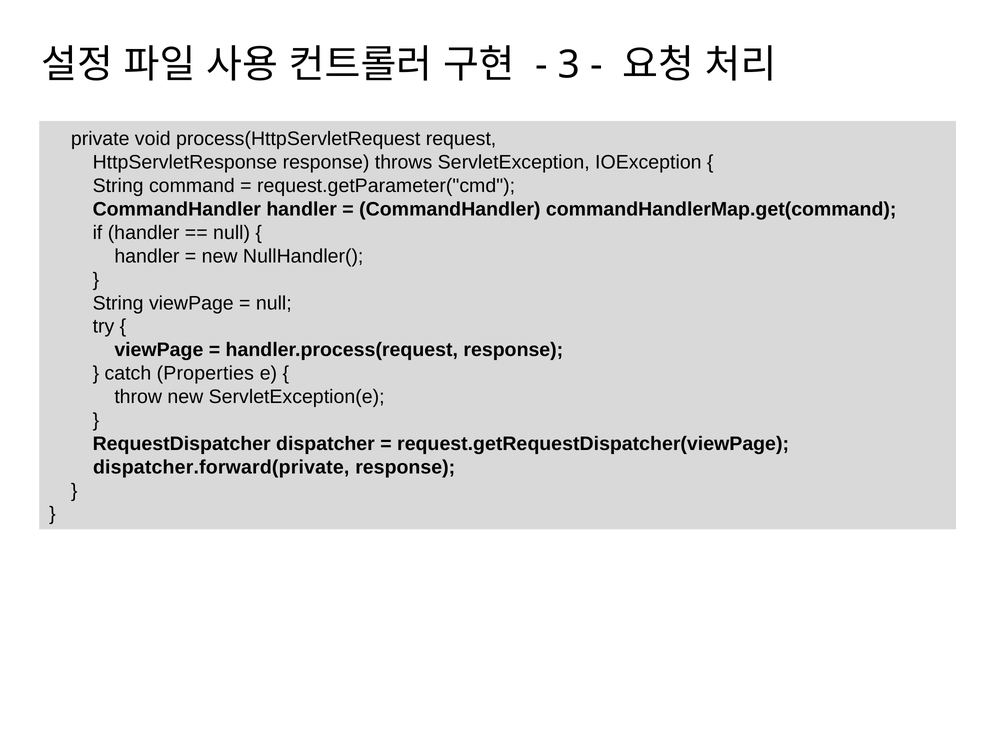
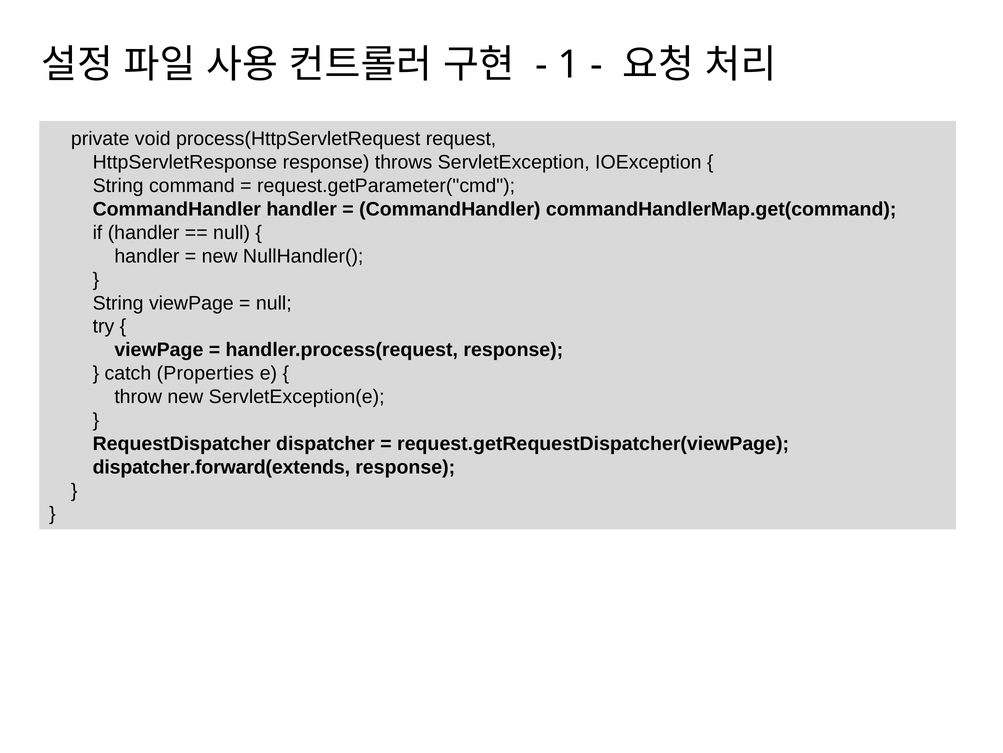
3: 3 -> 1 (569, 65)
dispatcher.forward(private: dispatcher.forward(private -> dispatcher.forward(extends (221, 467)
